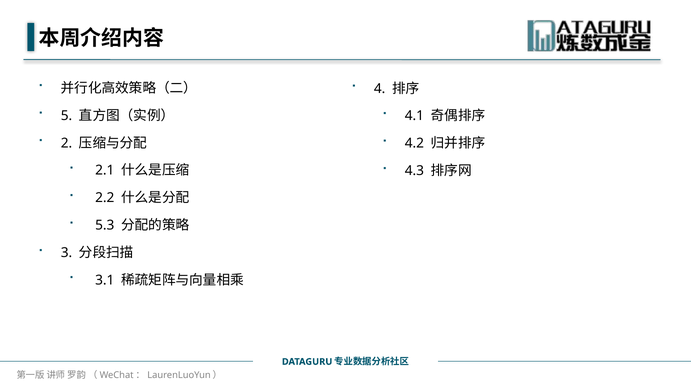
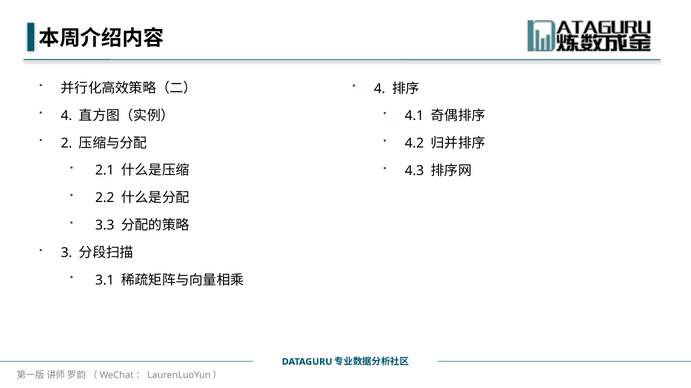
5: 5 -> 4 (66, 116)
5.3: 5.3 -> 3.3 (105, 226)
